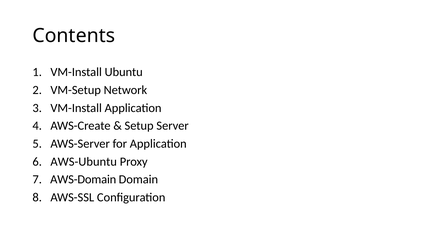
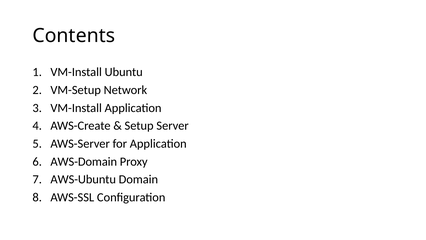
AWS-Ubuntu: AWS-Ubuntu -> AWS-Domain (84, 161)
AWS-Domain: AWS-Domain -> AWS-Ubuntu (83, 179)
